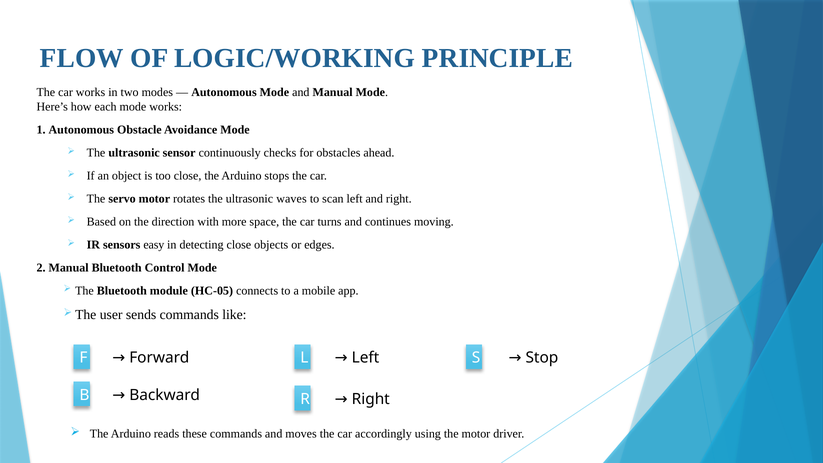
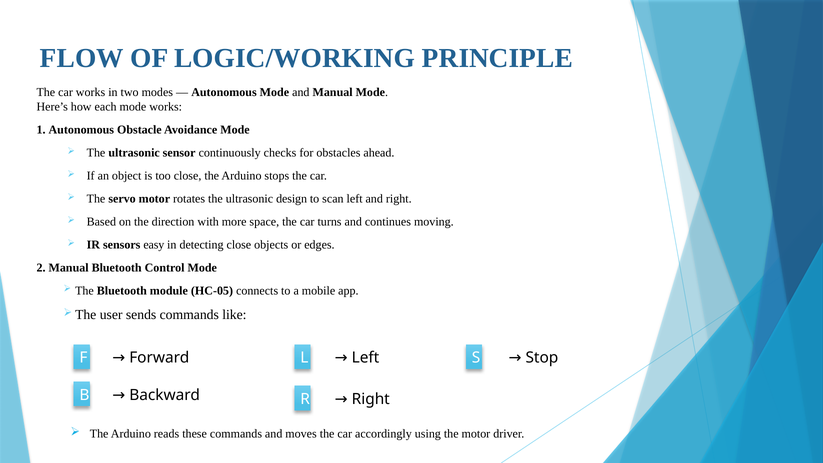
waves: waves -> design (292, 199)
